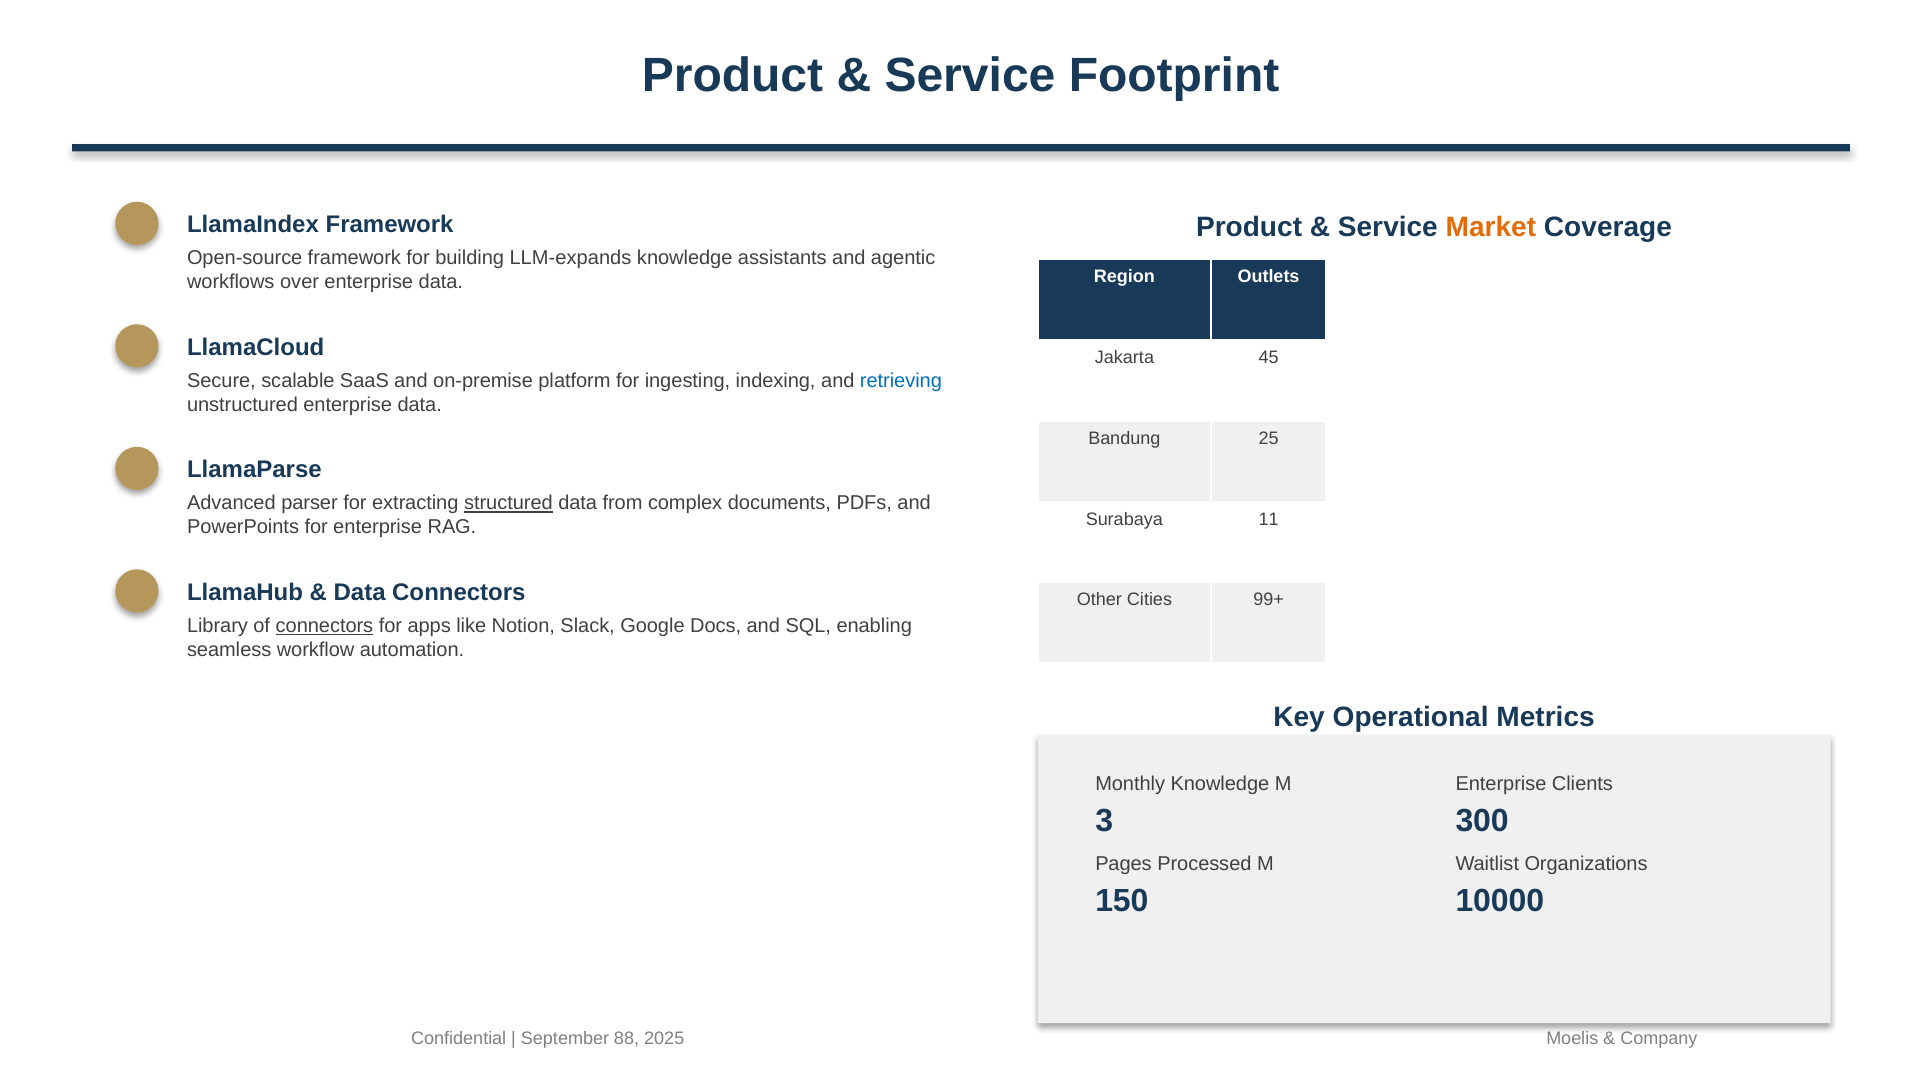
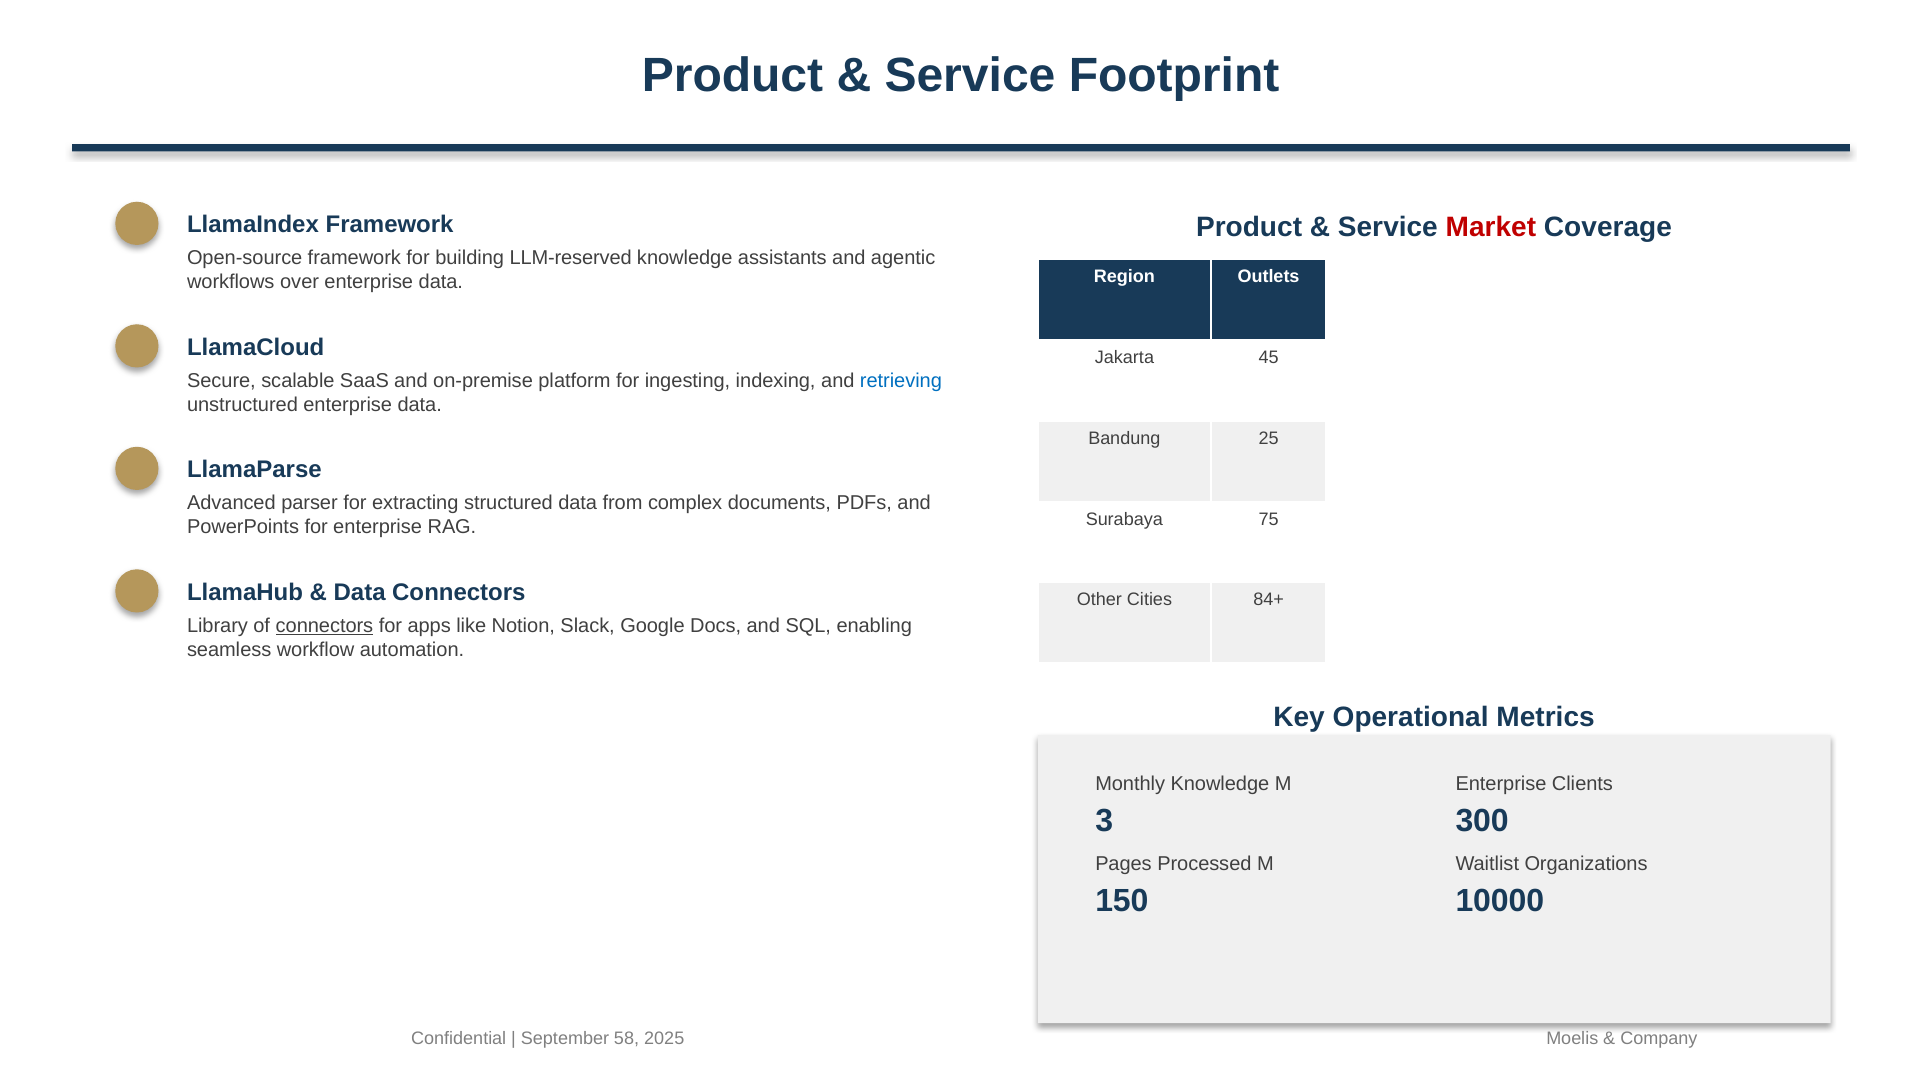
Market colour: orange -> red (1491, 228)
LLM-expands: LLM-expands -> LLM-reserved (571, 258)
structured underline: present -> none (508, 503)
11: 11 -> 75 (1269, 519)
99+: 99+ -> 84+ (1269, 600)
88: 88 -> 58 (627, 1039)
